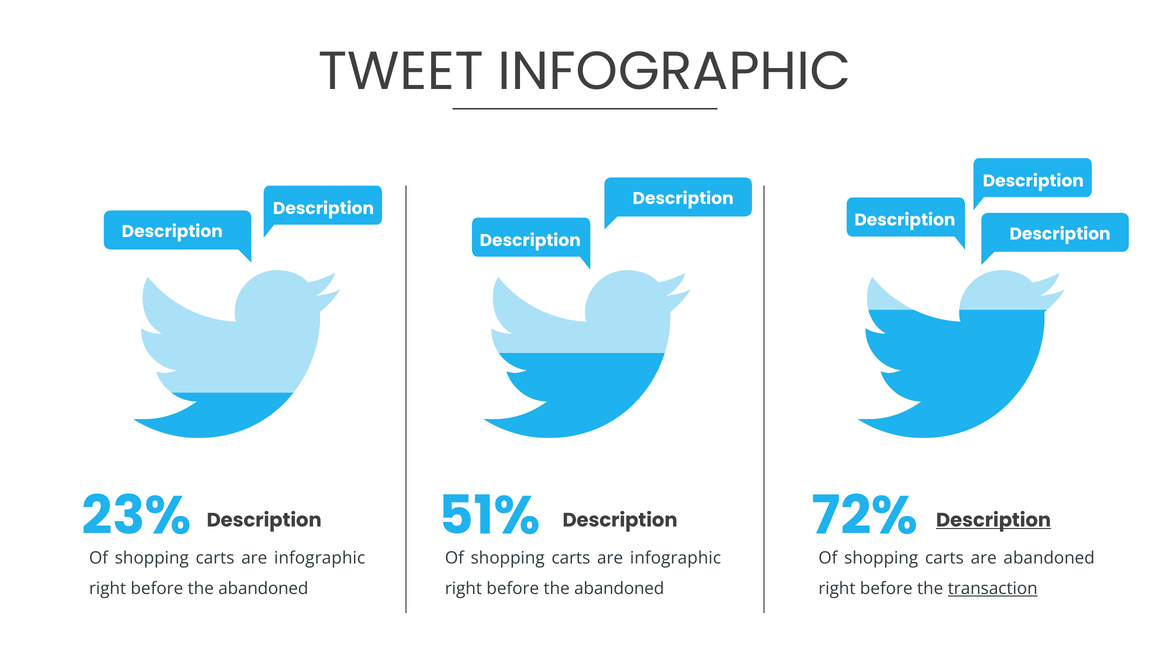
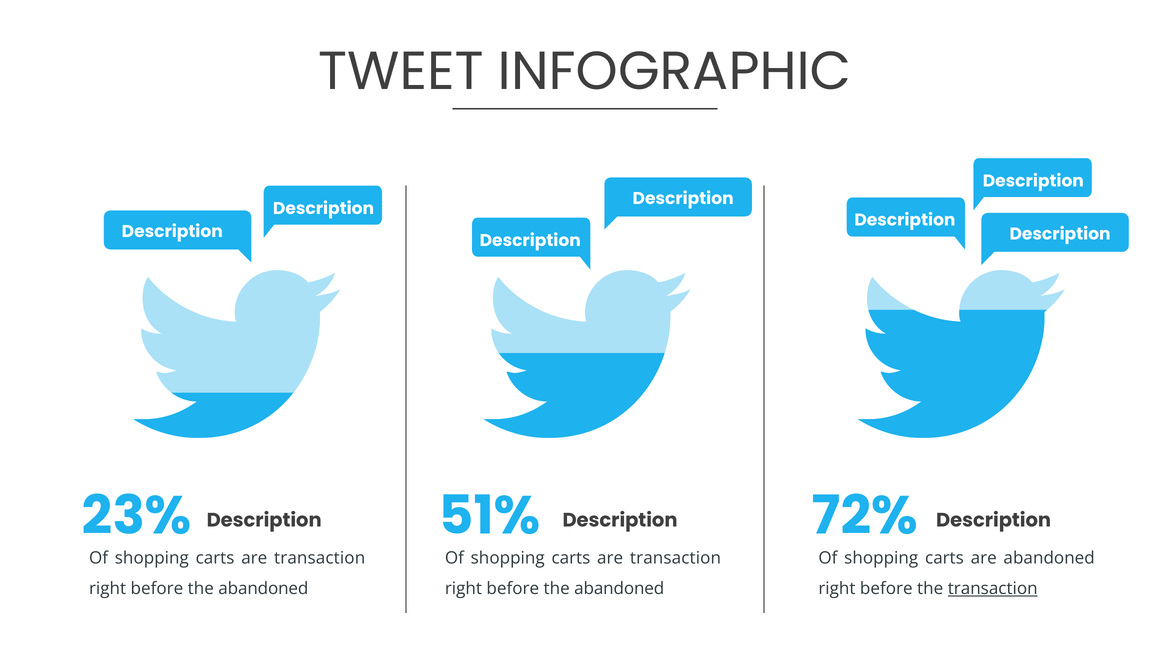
Description underline: present -> none (994, 520)
infographic: infographic -> transaction (320, 558)
infographic: infographic -> transaction (676, 558)
